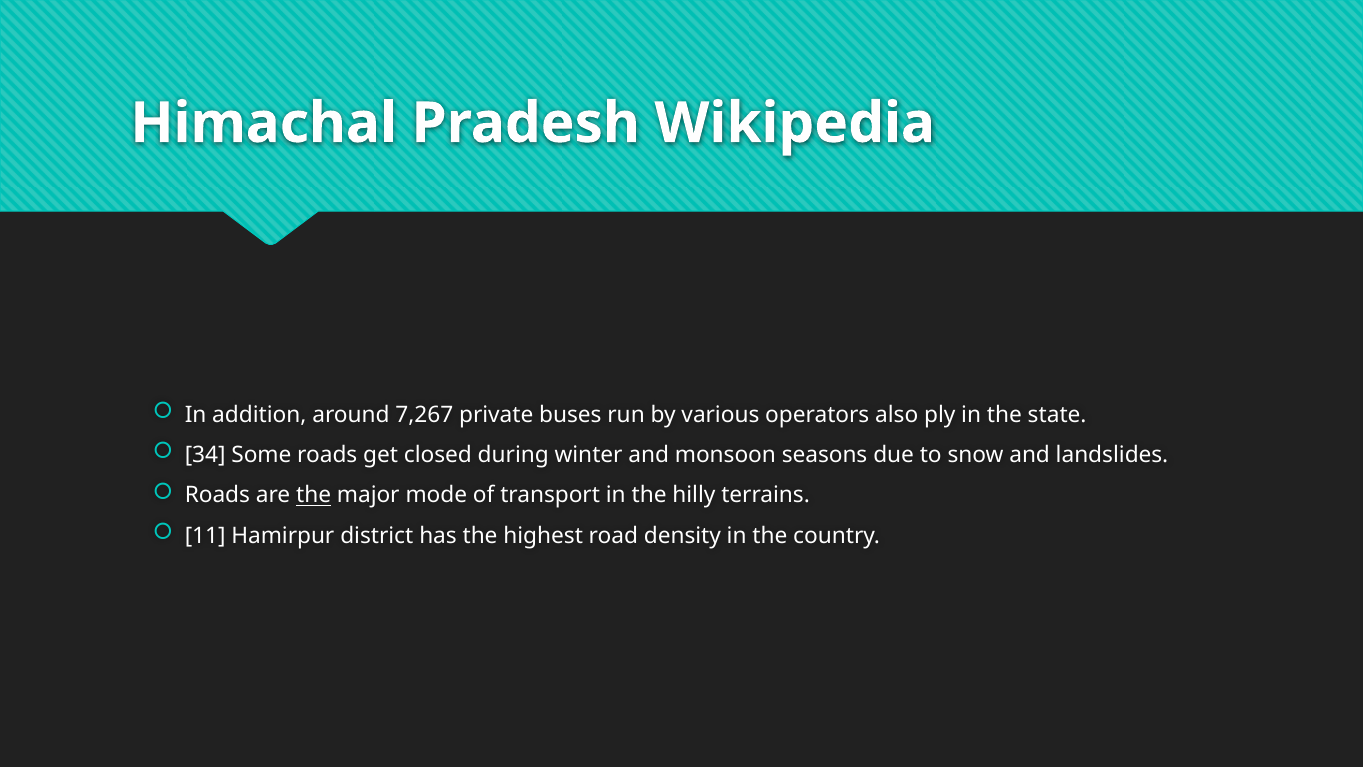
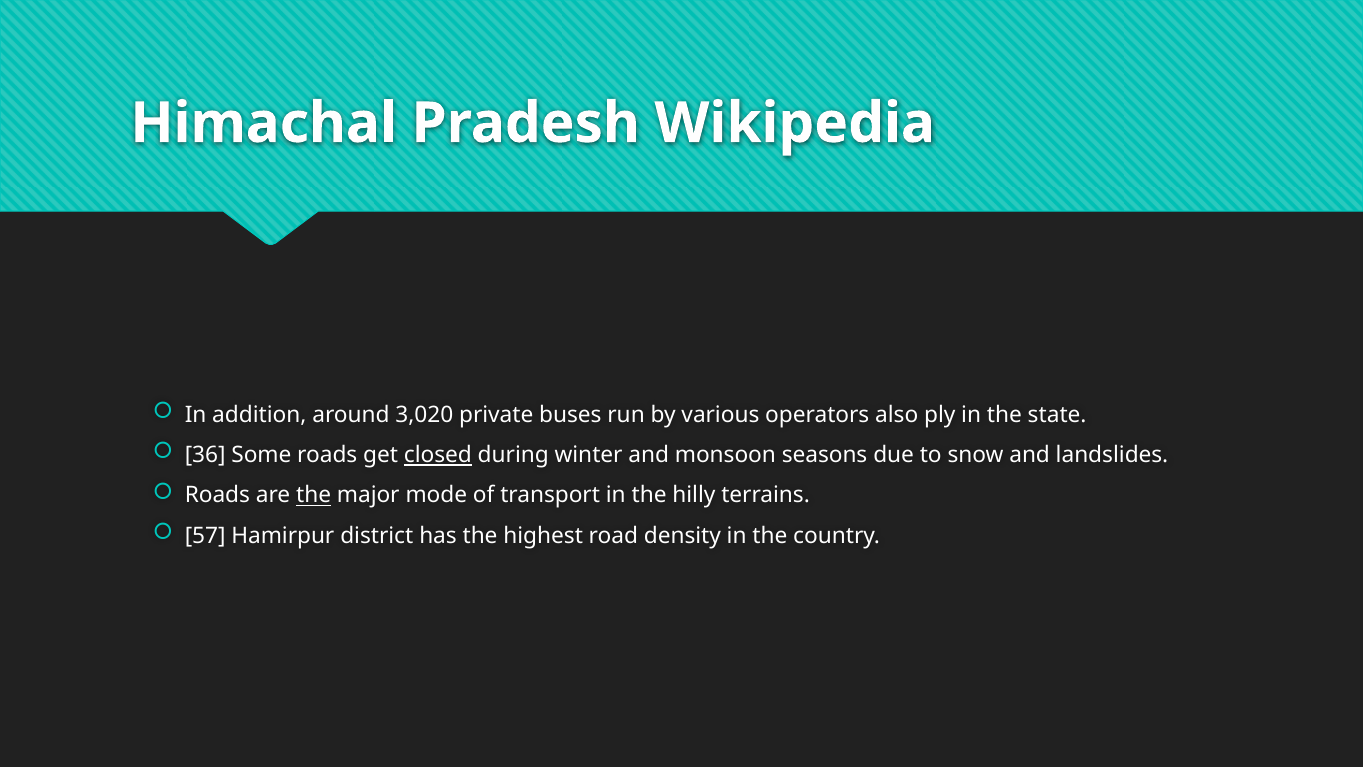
7,267: 7,267 -> 3,020 (424, 415)
34: 34 -> 36 (205, 455)
closed underline: none -> present (438, 455)
11: 11 -> 57 (205, 536)
